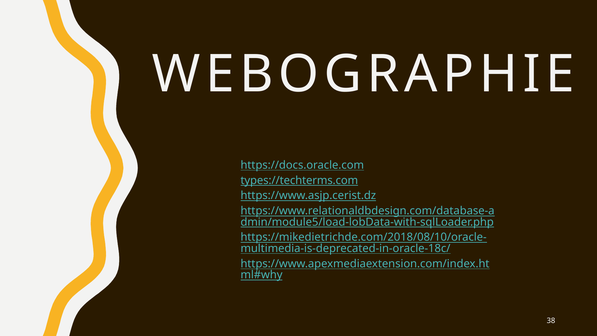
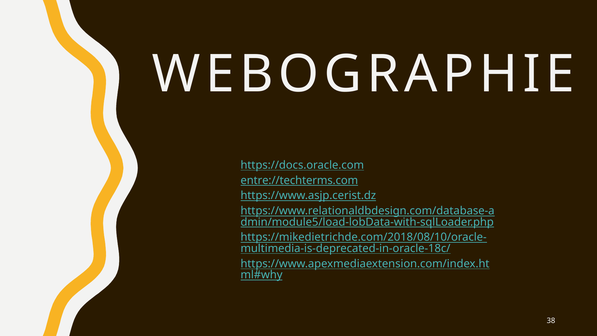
types://techterms.com: types://techterms.com -> entre://techterms.com (299, 180)
